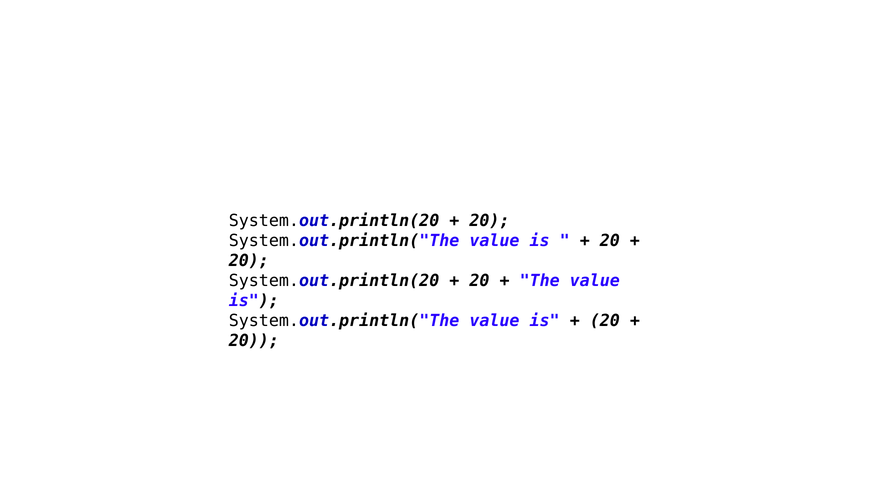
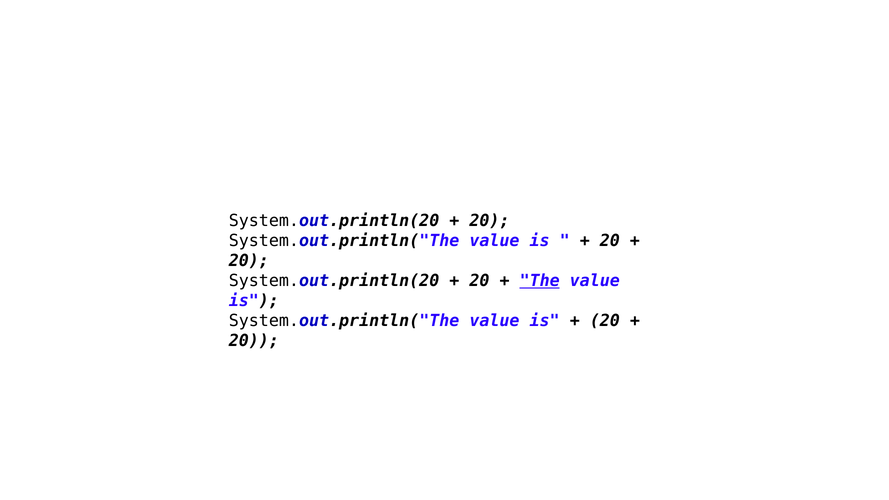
The underline: none -> present (540, 281)
